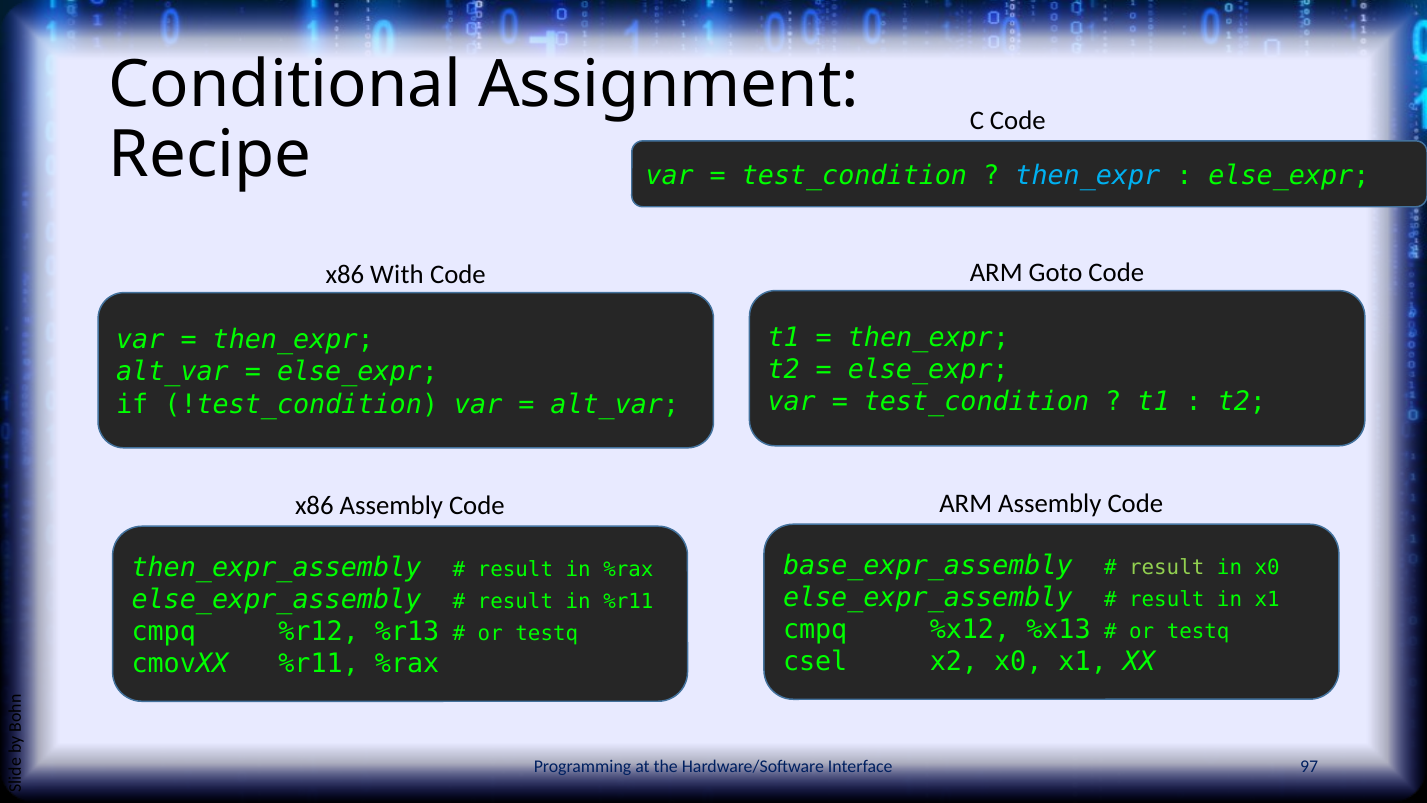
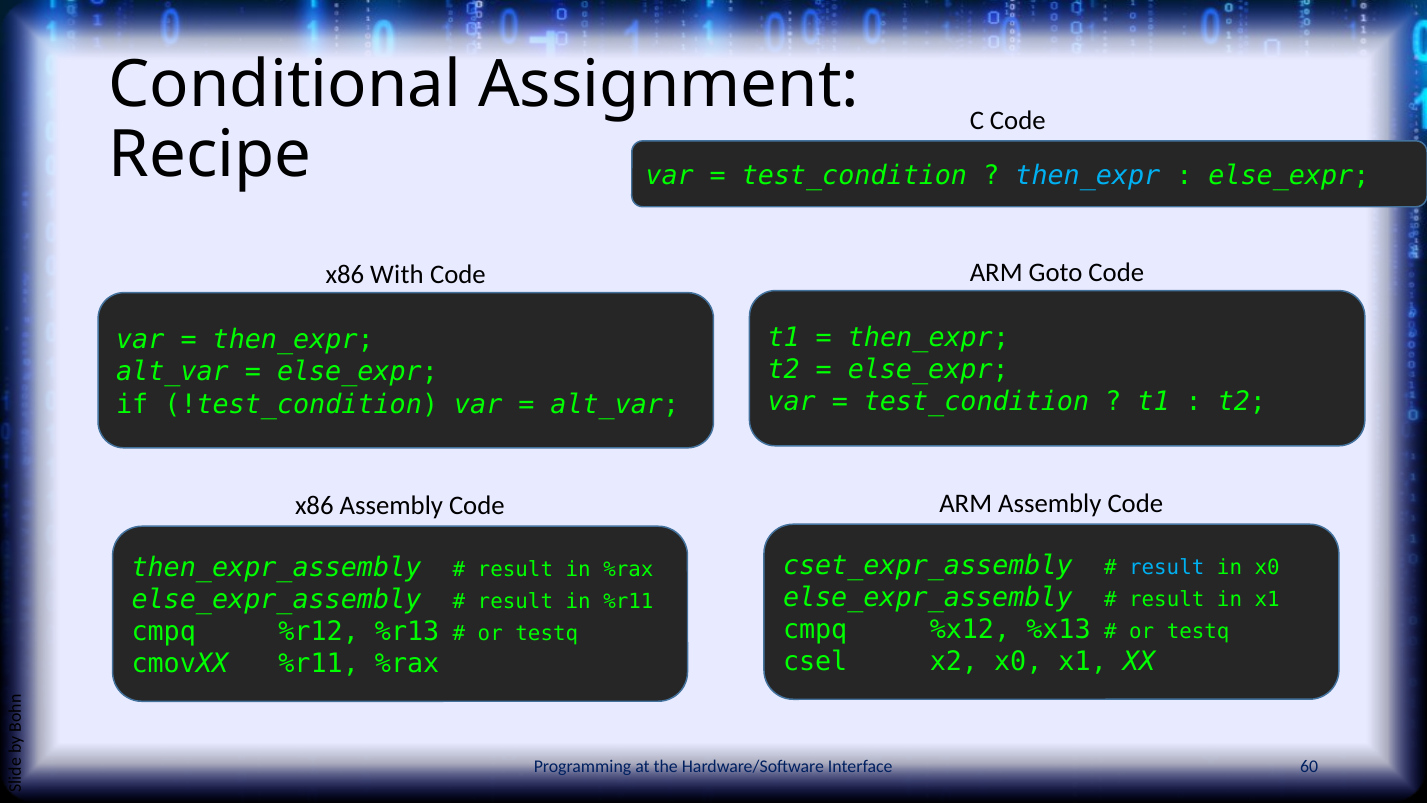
base_expr_assembly: base_expr_assembly -> cset_expr_assembly (928, 565)
result colour: light green -> light blue (1167, 567)
97: 97 -> 60 (1309, 766)
